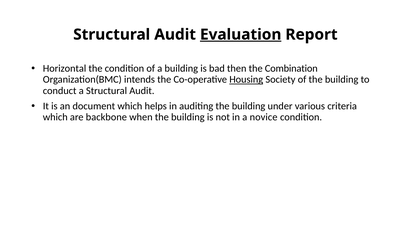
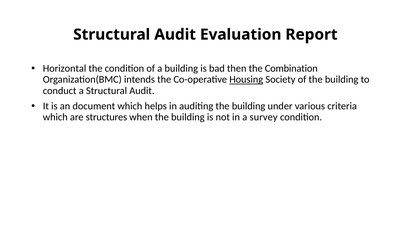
Evaluation underline: present -> none (241, 35)
backbone: backbone -> structures (106, 117)
novice: novice -> survey (264, 117)
